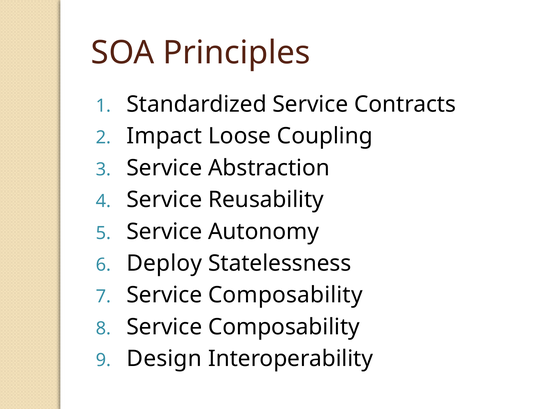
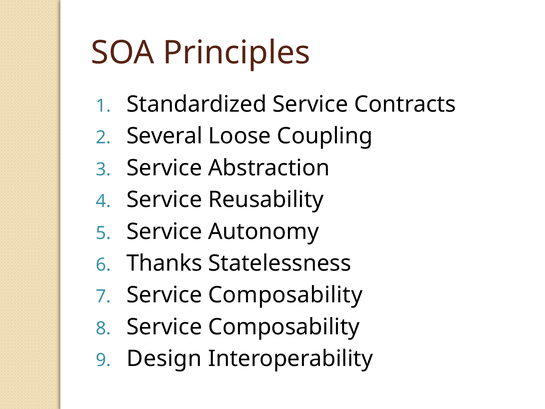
Impact: Impact -> Several (164, 136)
Deploy: Deploy -> Thanks (164, 263)
